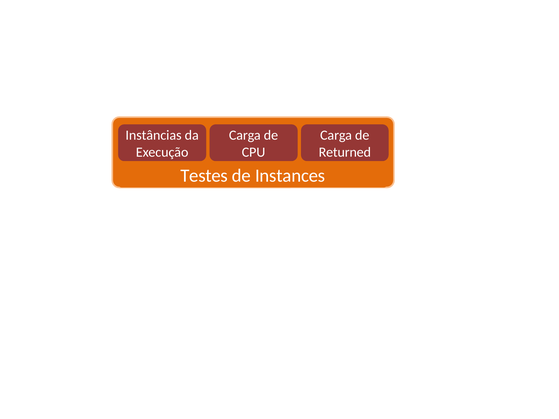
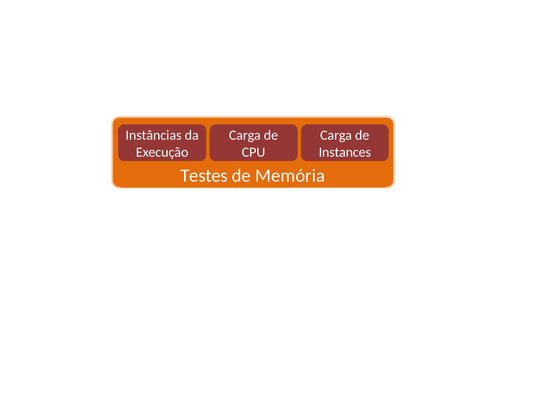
Returned: Returned -> Instances (345, 152)
Instances: Instances -> Memória (290, 176)
